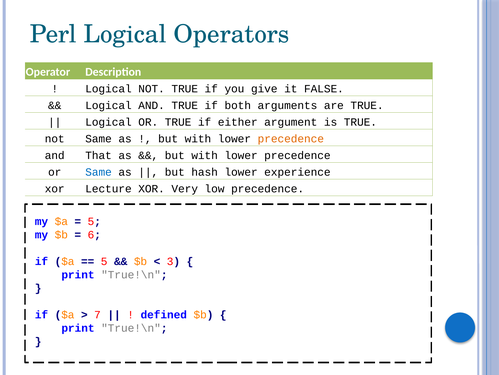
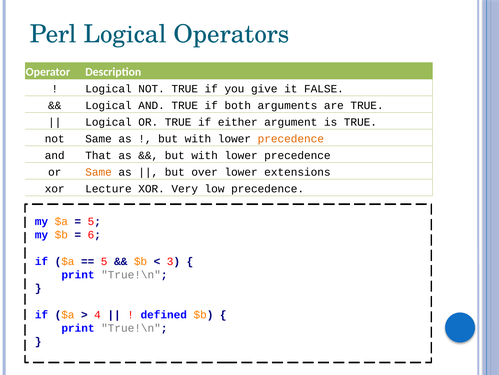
Same colour: blue -> orange (99, 172)
hash: hash -> over (205, 172)
experience: experience -> extensions (297, 172)
7: 7 -> 4 (97, 314)
